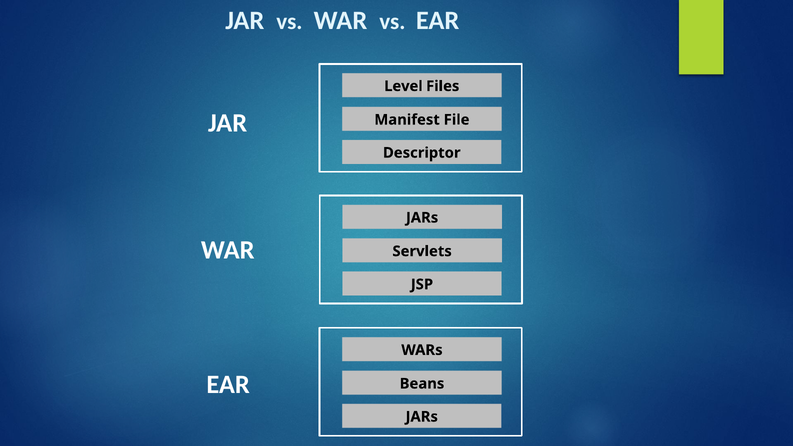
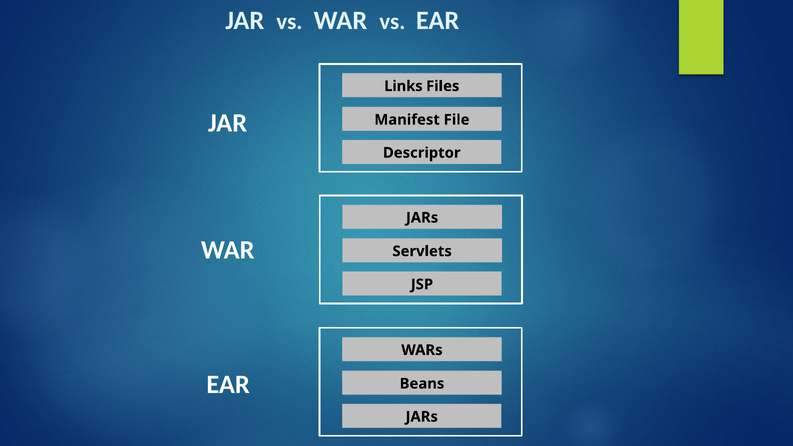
Level: Level -> Links (403, 86)
